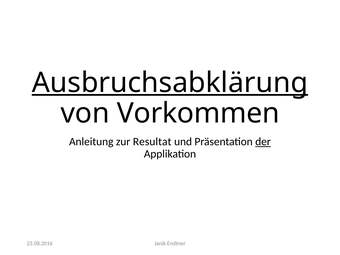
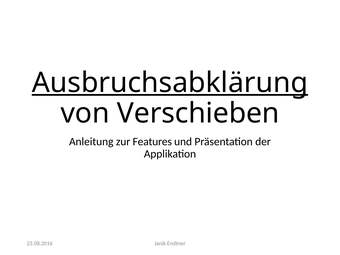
Vorkommen: Vorkommen -> Verschieben (198, 113)
Resultat: Resultat -> Features (152, 142)
der underline: present -> none (263, 142)
